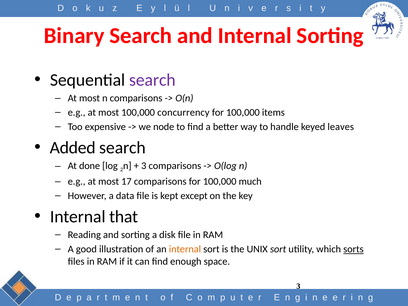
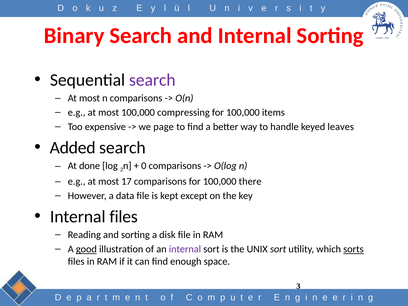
concurrency: concurrency -> compressing (183, 113)
node: node -> page (164, 127)
3: 3 -> 0 (144, 166)
much: much -> there (250, 182)
Internal that: that -> files (124, 217)
good underline: none -> present (86, 249)
internal colour: orange -> purple (185, 249)
